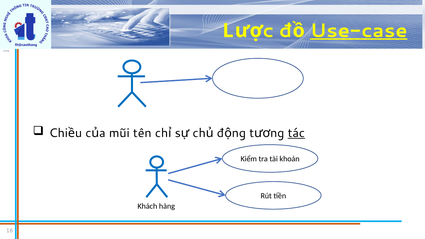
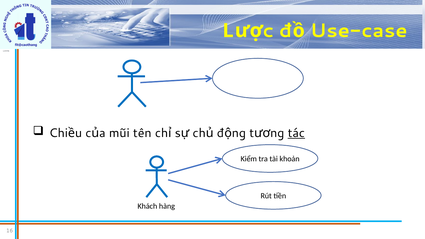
Use-case underline: present -> none (359, 31)
